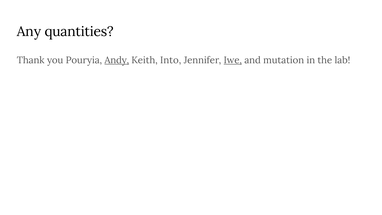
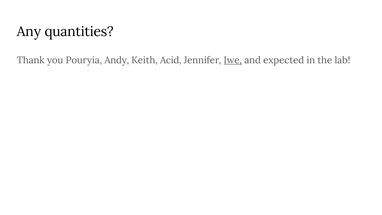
Andy underline: present -> none (117, 60)
Into: Into -> Acid (171, 60)
mutation: mutation -> expected (284, 60)
